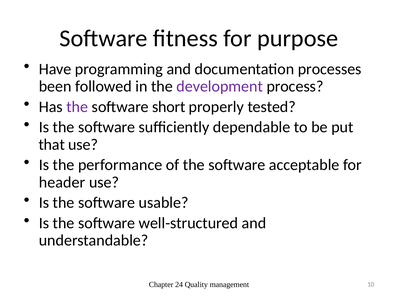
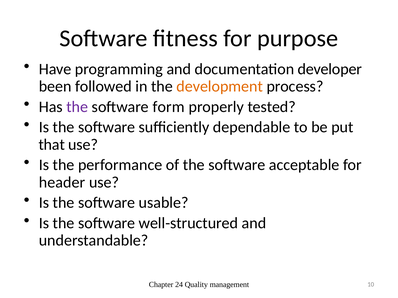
processes: processes -> developer (330, 69)
development colour: purple -> orange (220, 86)
short: short -> form (169, 107)
